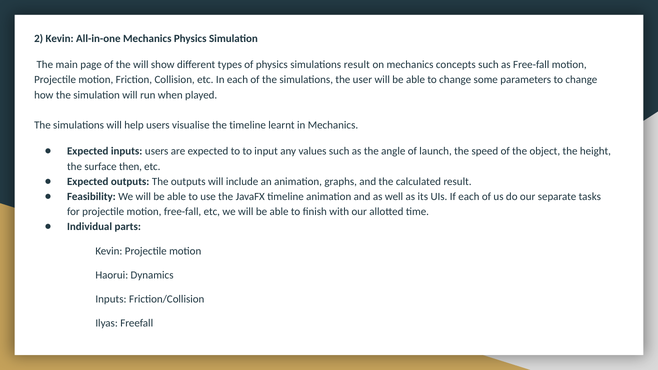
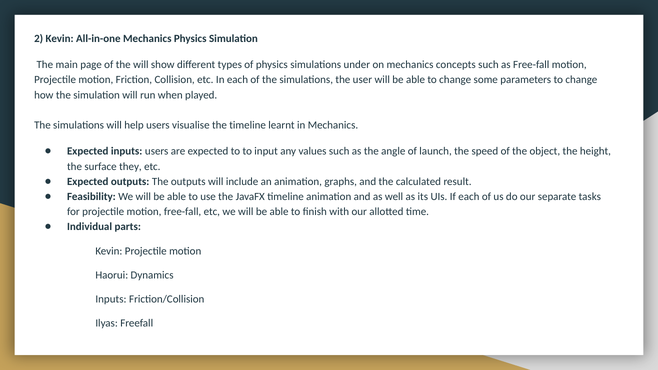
simulations result: result -> under (357, 65)
then: then -> they (130, 166)
